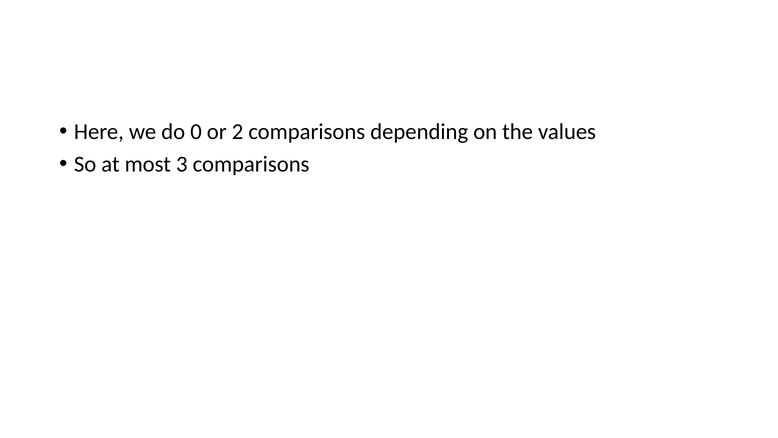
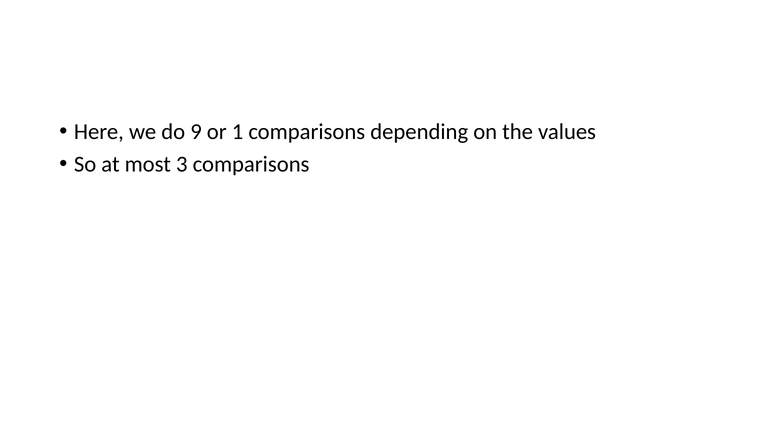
0: 0 -> 9 (196, 132)
2: 2 -> 1 (238, 132)
